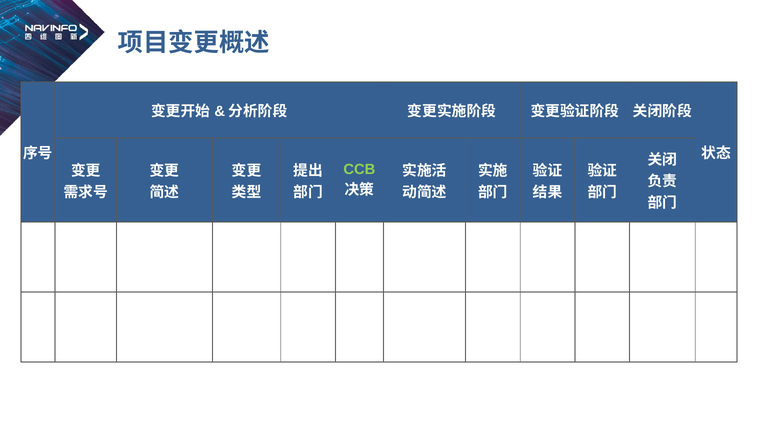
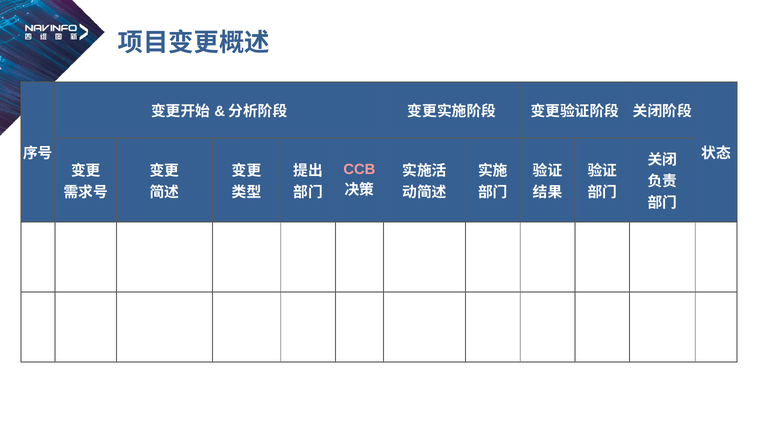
CCB colour: light green -> pink (359, 170)
